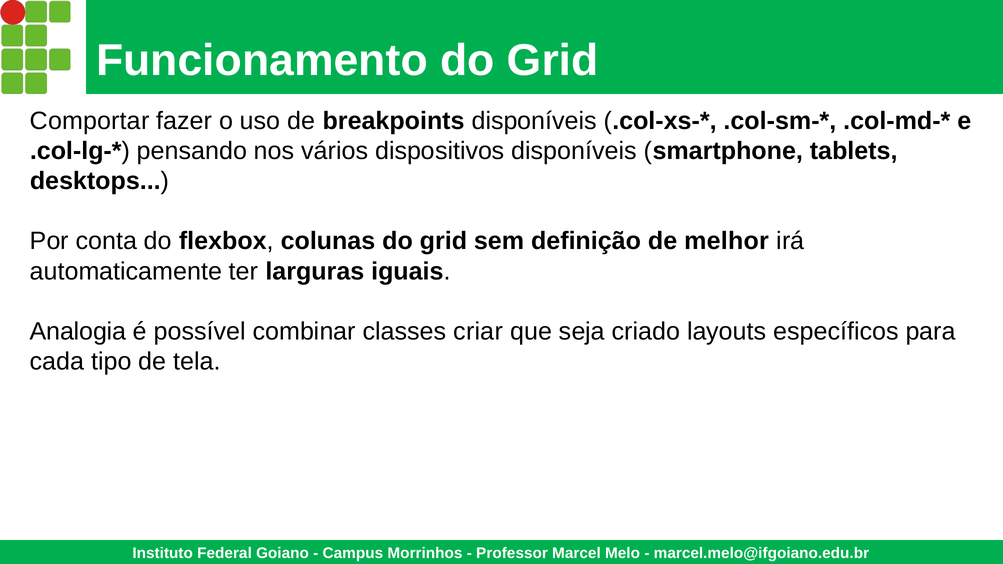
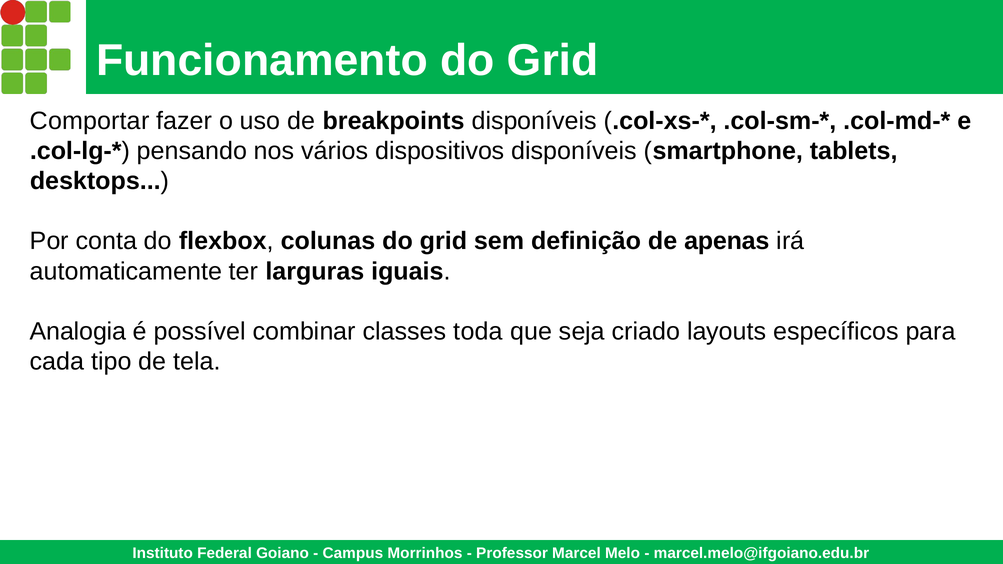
melhor: melhor -> apenas (727, 241)
criar: criar -> toda (478, 332)
